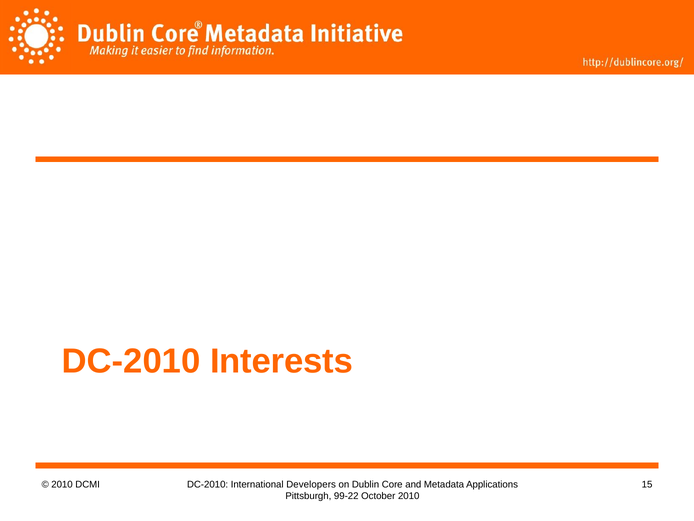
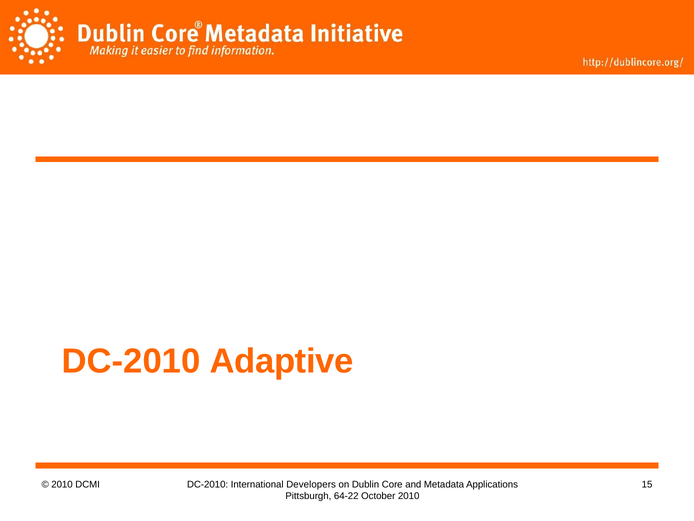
Interests: Interests -> Adaptive (282, 361)
99-22: 99-22 -> 64-22 (346, 496)
